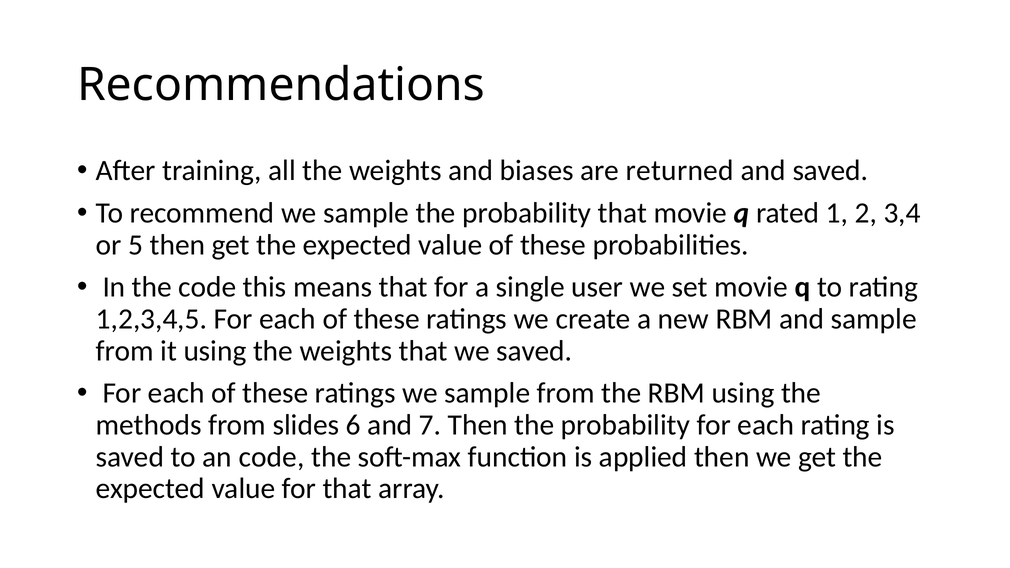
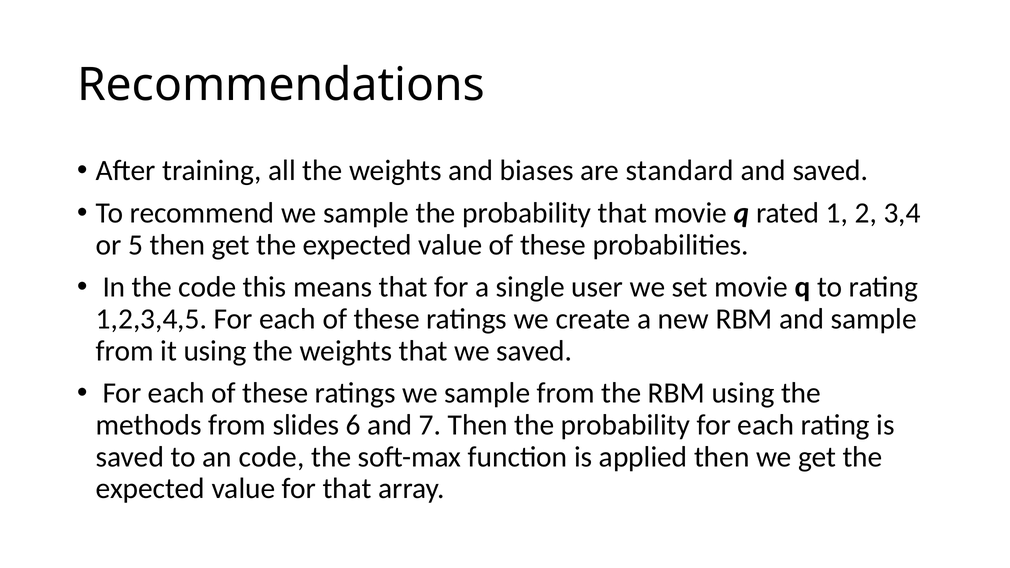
returned: returned -> standard (680, 171)
